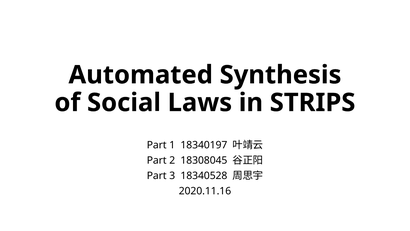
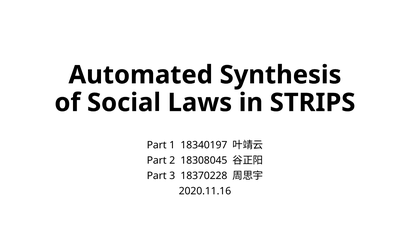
18340528: 18340528 -> 18370228 (204, 175)
